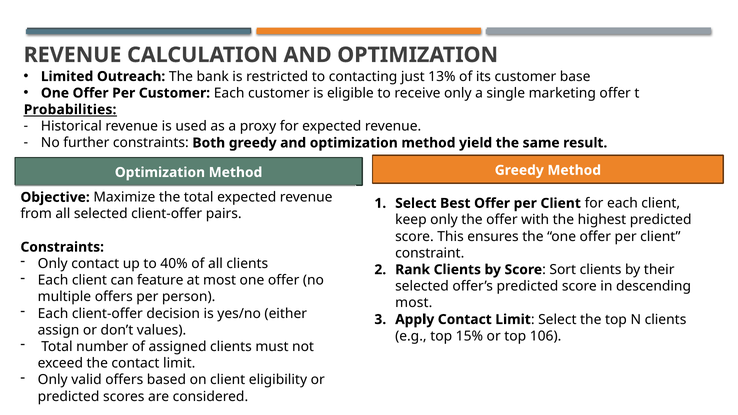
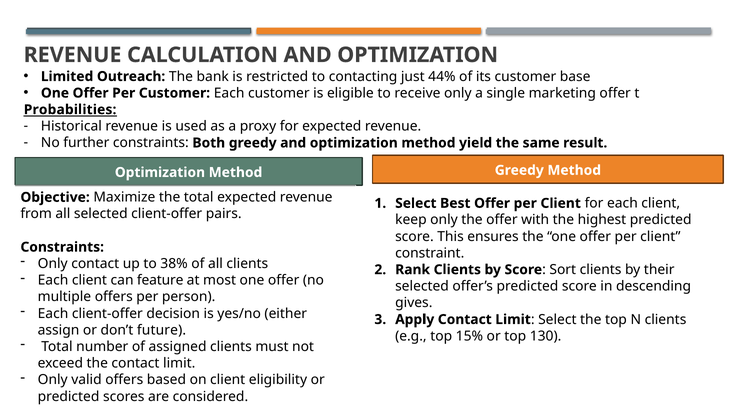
13%: 13% -> 44% (442, 76)
40%: 40% -> 38% (174, 264)
most: most -> gives (414, 303)
values: values -> future (162, 330)
106: 106 -> 130 (546, 336)
